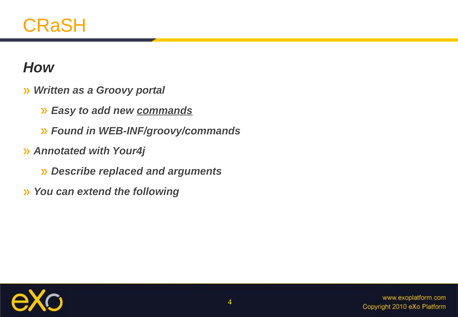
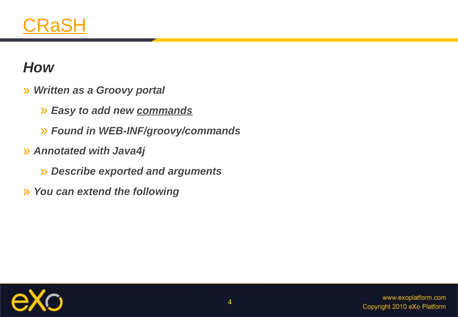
CRaSH underline: none -> present (55, 26)
Your4j: Your4j -> Java4j (129, 151)
replaced: replaced -> exported (121, 171)
